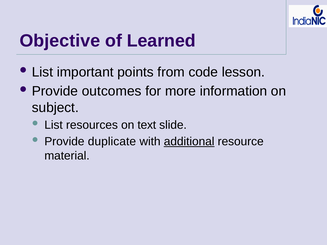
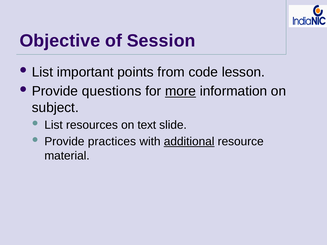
Learned: Learned -> Session (161, 41)
outcomes: outcomes -> questions (112, 91)
more underline: none -> present (181, 91)
duplicate: duplicate -> practices (112, 142)
